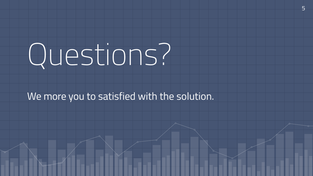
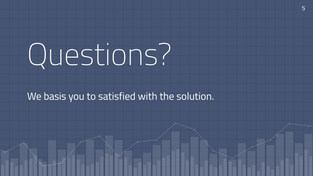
more: more -> basis (55, 96)
